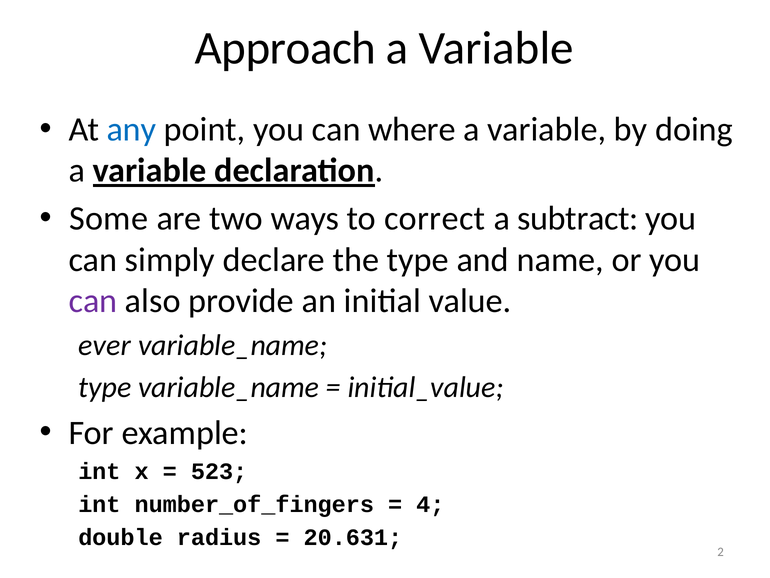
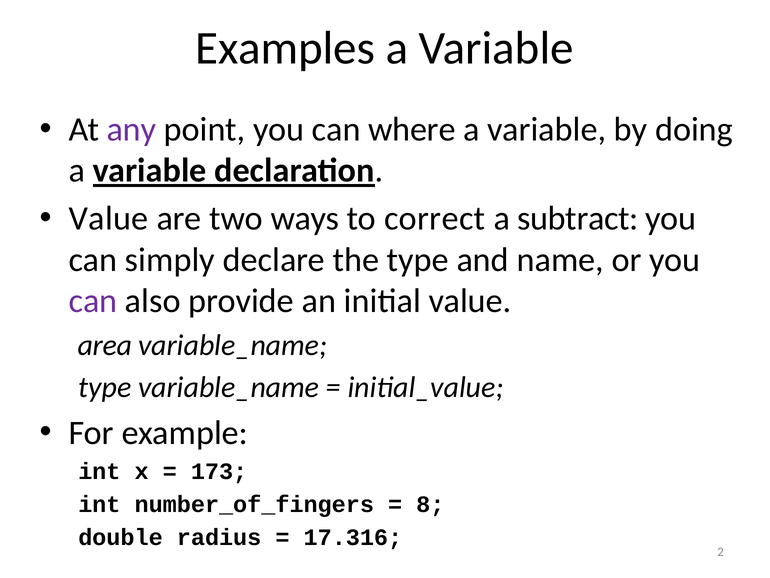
Approach: Approach -> Examples (285, 48)
any colour: blue -> purple (131, 129)
Some: Some -> Value (109, 218)
ever: ever -> area (105, 345)
523: 523 -> 173 (219, 471)
4: 4 -> 8 (430, 504)
20.631: 20.631 -> 17.316 (353, 537)
